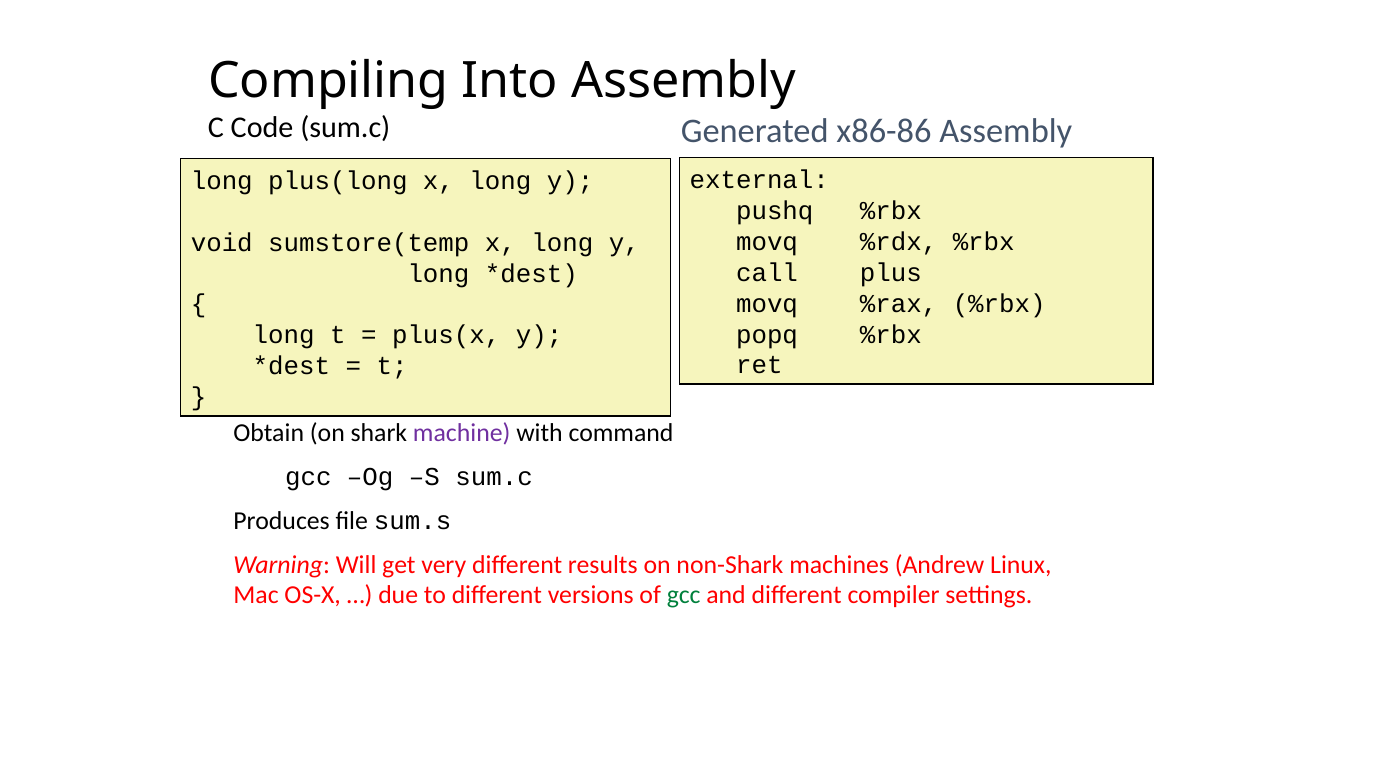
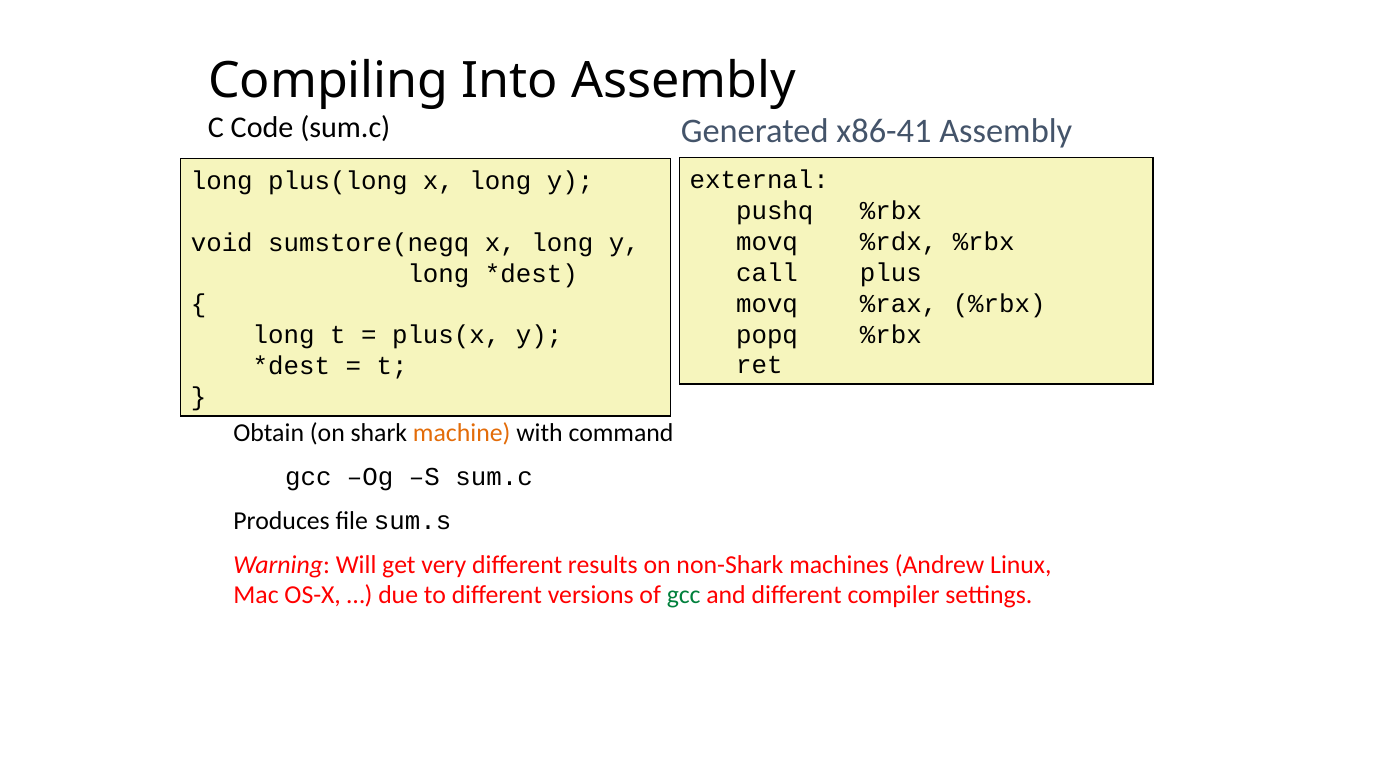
x86-86: x86-86 -> x86-41 (884, 131)
sumstore(temp: sumstore(temp -> sumstore(negq (369, 243)
machine colour: purple -> orange (462, 433)
